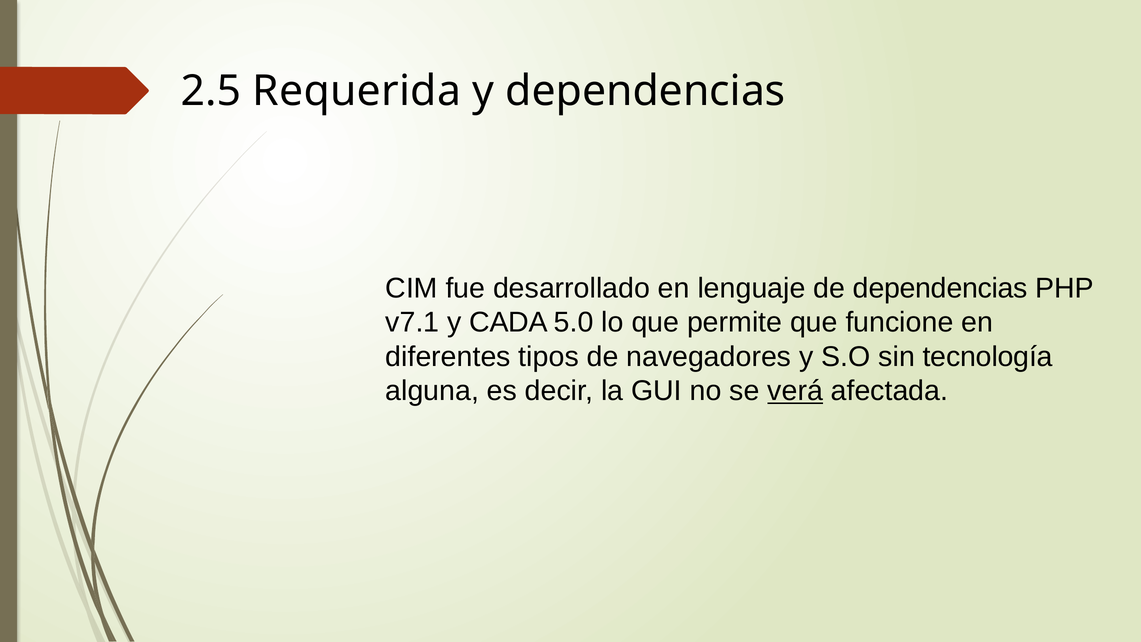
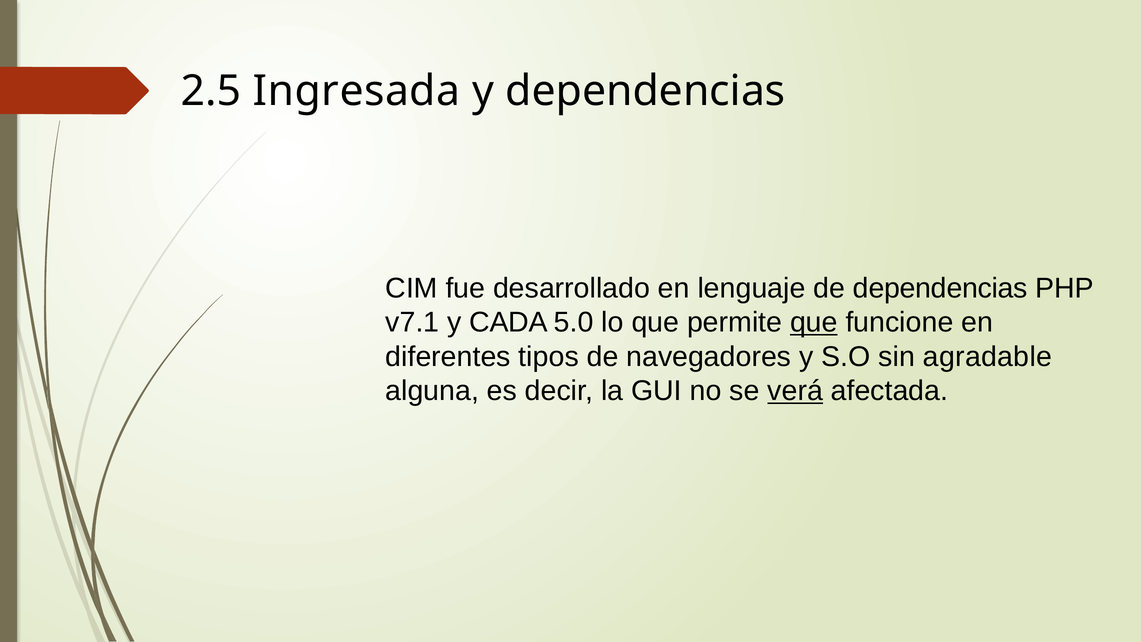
Requerida: Requerida -> Ingresada (357, 91)
que underline: none -> present (814, 322)
tecnología: tecnología -> agradable (988, 356)
